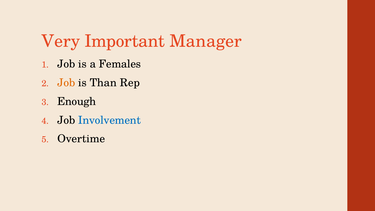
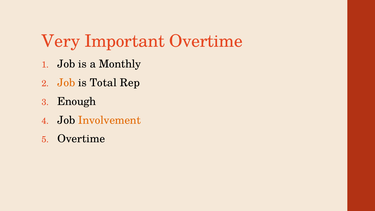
Important Manager: Manager -> Overtime (206, 41)
Females: Females -> Monthly (120, 64)
Than: Than -> Total (103, 83)
Involvement colour: blue -> orange (109, 120)
